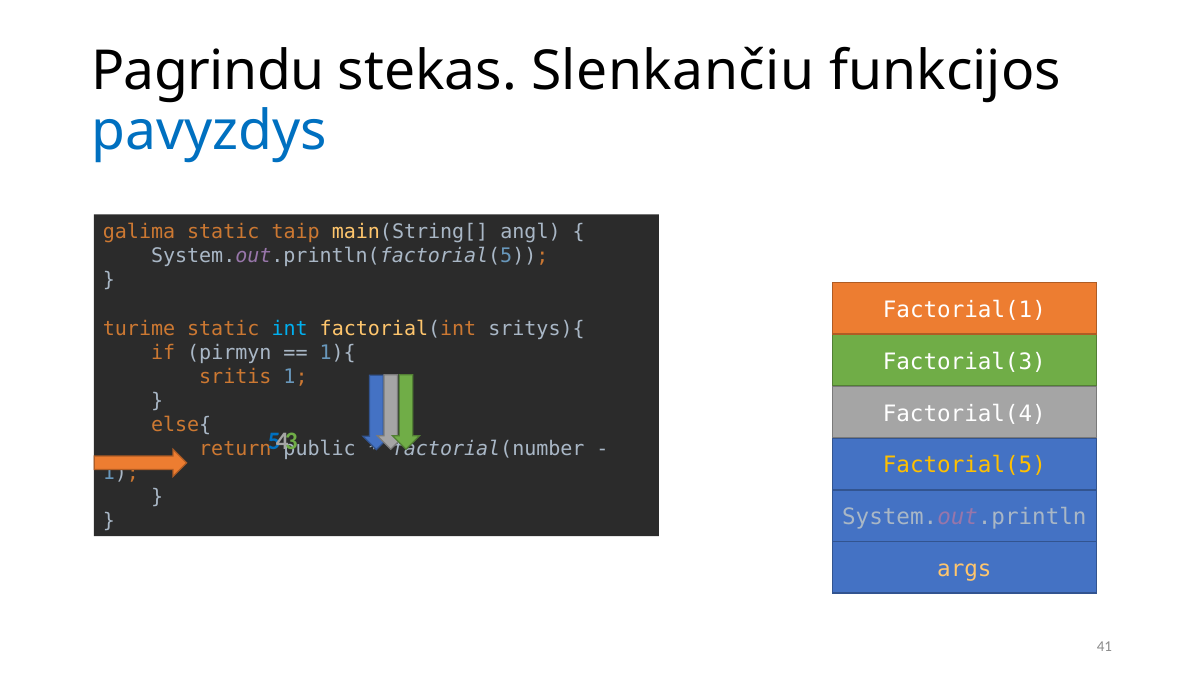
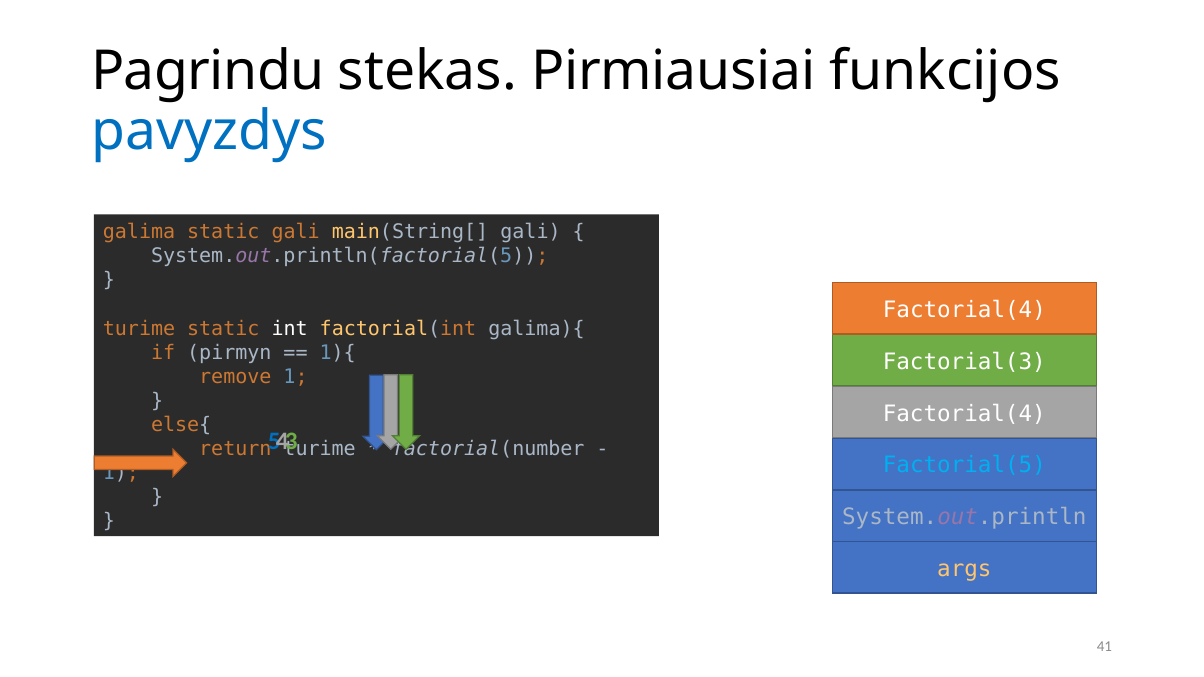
Slenkančiu: Slenkančiu -> Pirmiausiai (673, 71)
static taip: taip -> gali (296, 232)
main(String[ angl: angl -> gali (531, 232)
Factorial(1: Factorial(1 -> Factorial(4 (964, 310)
int colour: light blue -> white (290, 329)
sritys){: sritys){ -> galima){ (537, 329)
sritis: sritis -> remove (235, 377)
return public: public -> turime (320, 449)
Factorial(5 colour: yellow -> light blue (964, 466)
